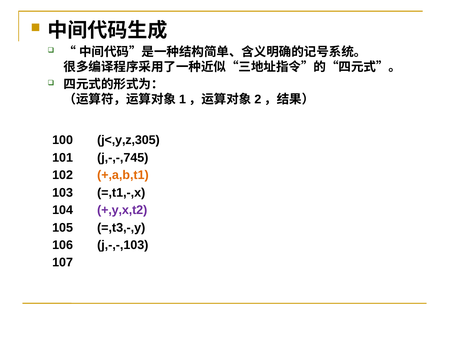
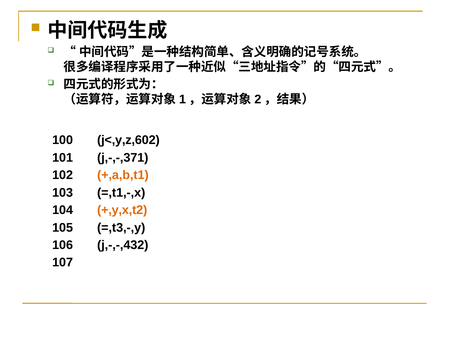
j<,y,z,305: j<,y,z,305 -> j<,y,z,602 (128, 140)
j,-,-,745: j,-,-,745 -> j,-,-,371 (123, 158)
+,y,x,t2 colour: purple -> orange (122, 210)
j,-,-,103: j,-,-,103 -> j,-,-,432 (123, 245)
